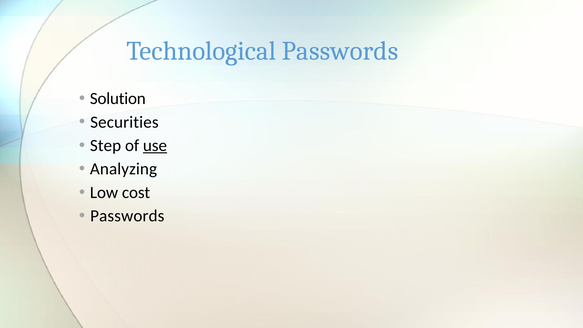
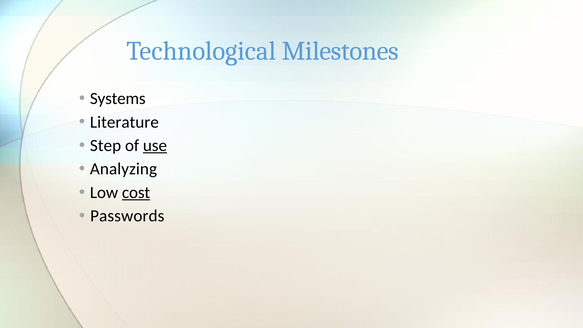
Technological Passwords: Passwords -> Milestones (340, 51)
Solution: Solution -> Systems (118, 99)
Securities: Securities -> Literature (124, 122)
cost underline: none -> present (136, 192)
